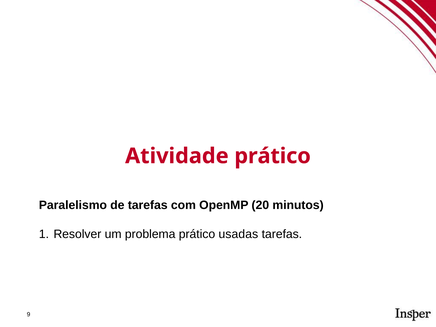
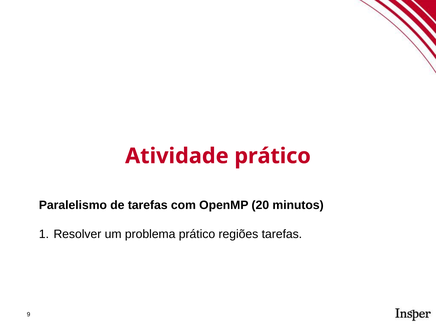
usadas: usadas -> regiões (238, 234)
